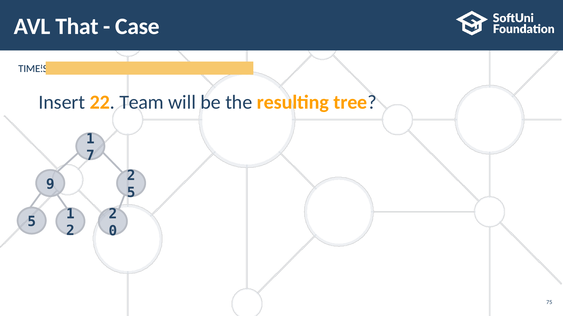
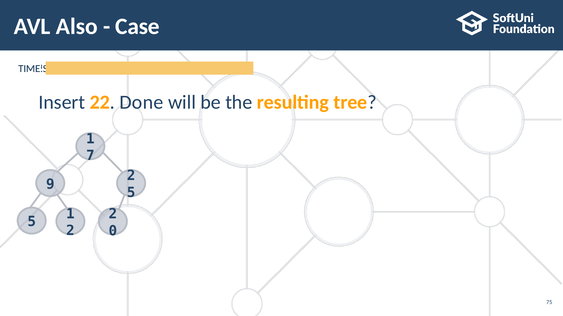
That: That -> Also (77, 27)
Team: Team -> Done (141, 102)
